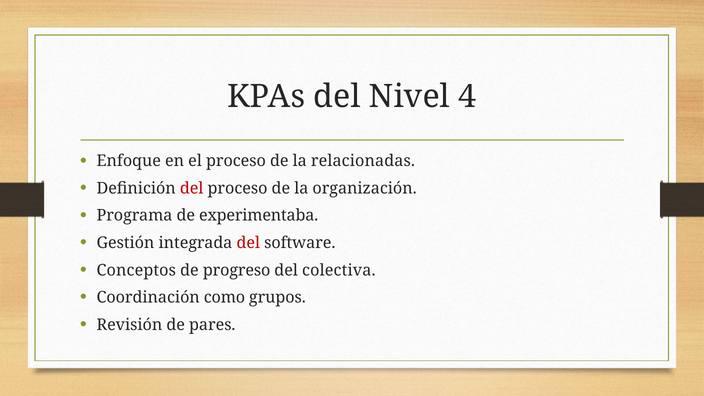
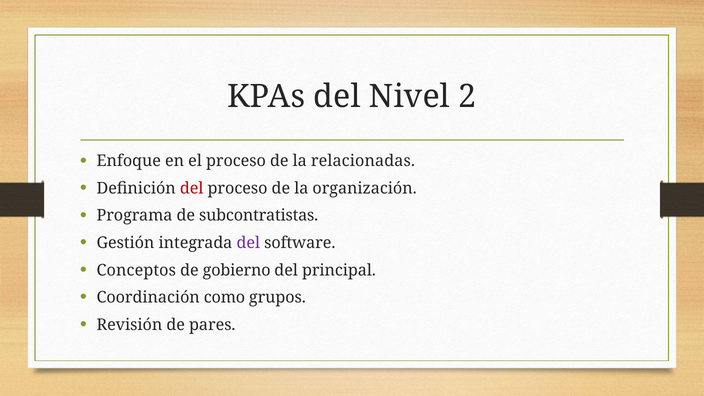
4: 4 -> 2 (467, 97)
experimentaba: experimentaba -> subcontratistas (259, 216)
del colour: red -> purple (248, 243)
progreso: progreso -> gobierno (237, 270)
colectiva: colectiva -> principal (339, 270)
